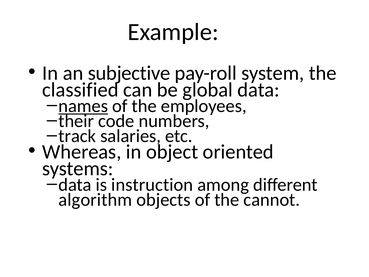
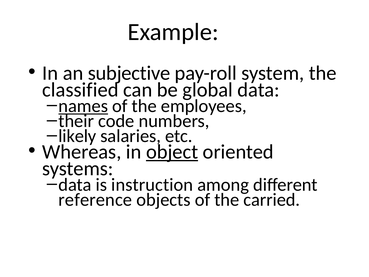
track: track -> likely (77, 136)
object underline: none -> present (172, 152)
algorithm: algorithm -> reference (95, 200)
cannot: cannot -> carried (272, 200)
